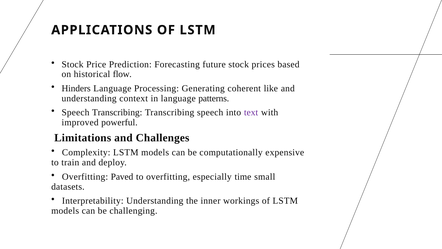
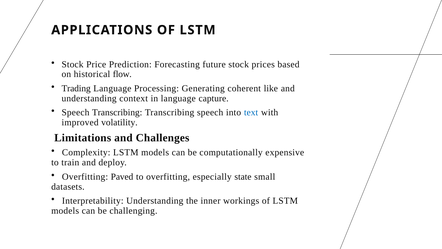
Hinders: Hinders -> Trading (76, 88)
patterns: patterns -> capture (214, 98)
text colour: purple -> blue (251, 112)
powerful: powerful -> volatility (119, 122)
time: time -> state (243, 176)
